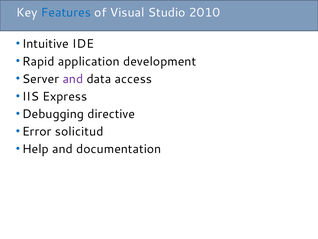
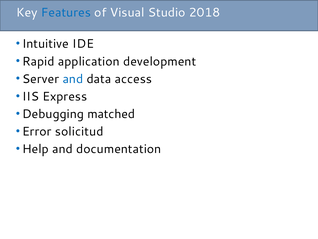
2010: 2010 -> 2018 (205, 13)
and colour: purple -> blue (73, 79)
directive: directive -> matched (111, 114)
